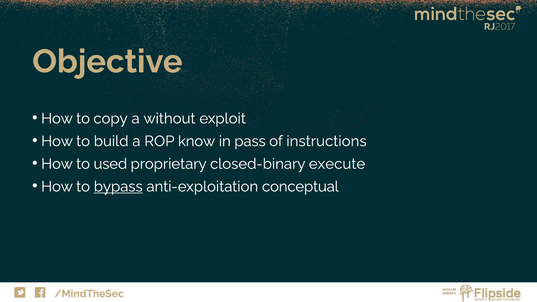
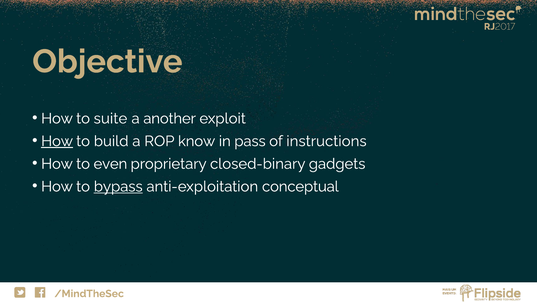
copy: copy -> suite (110, 119)
without: without -> another (170, 119)
How underline: none -> present (57, 141)
used: used -> even (110, 164)
execute: execute -> gadgets (337, 164)
